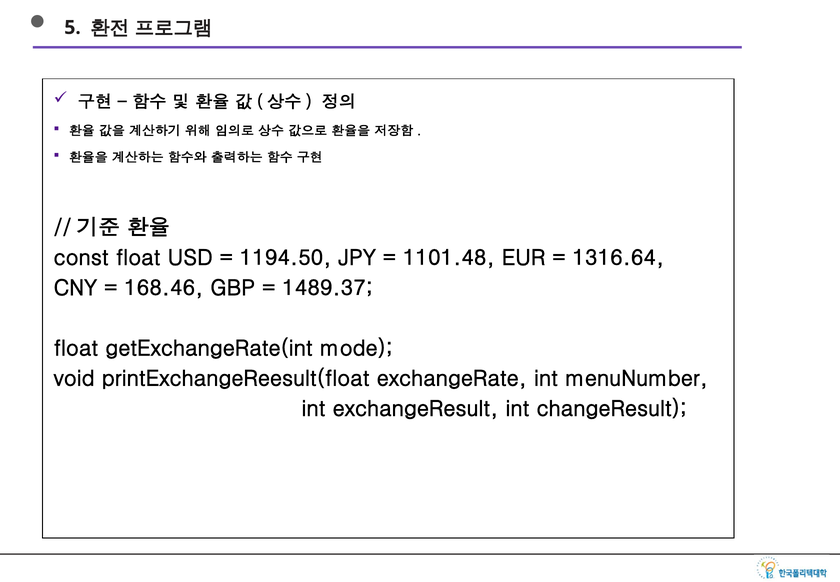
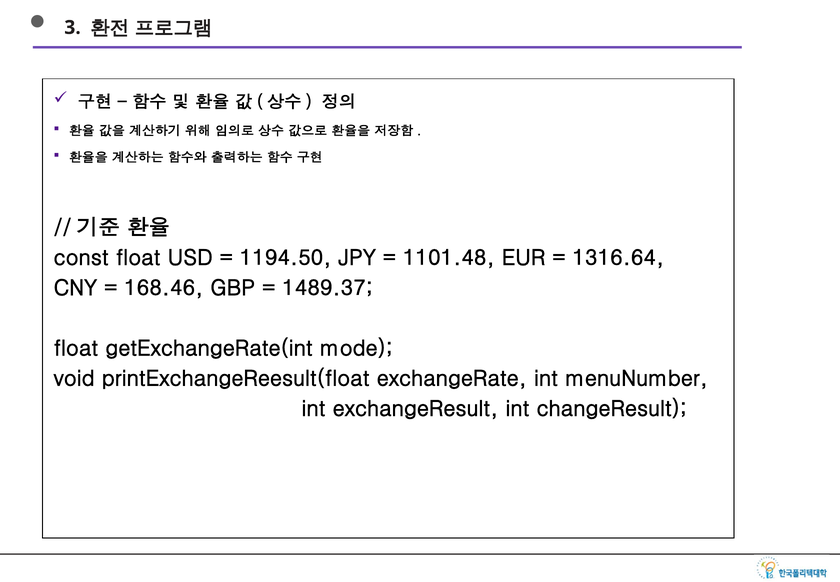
5: 5 -> 3 (73, 28)
